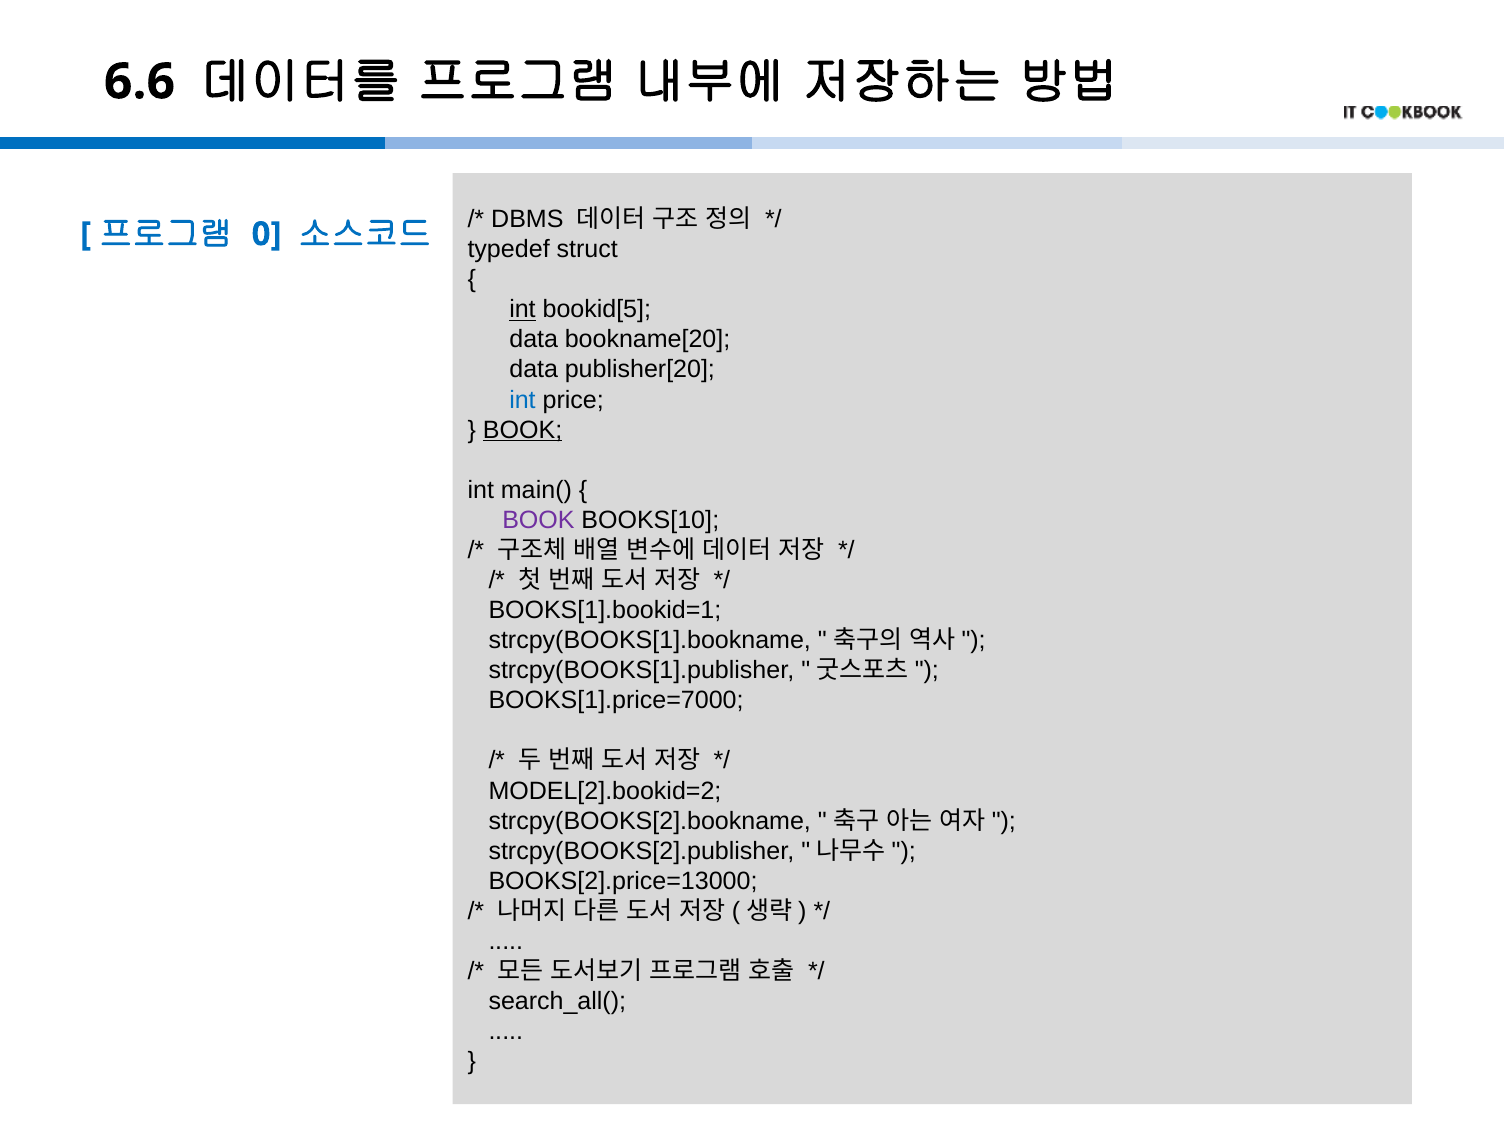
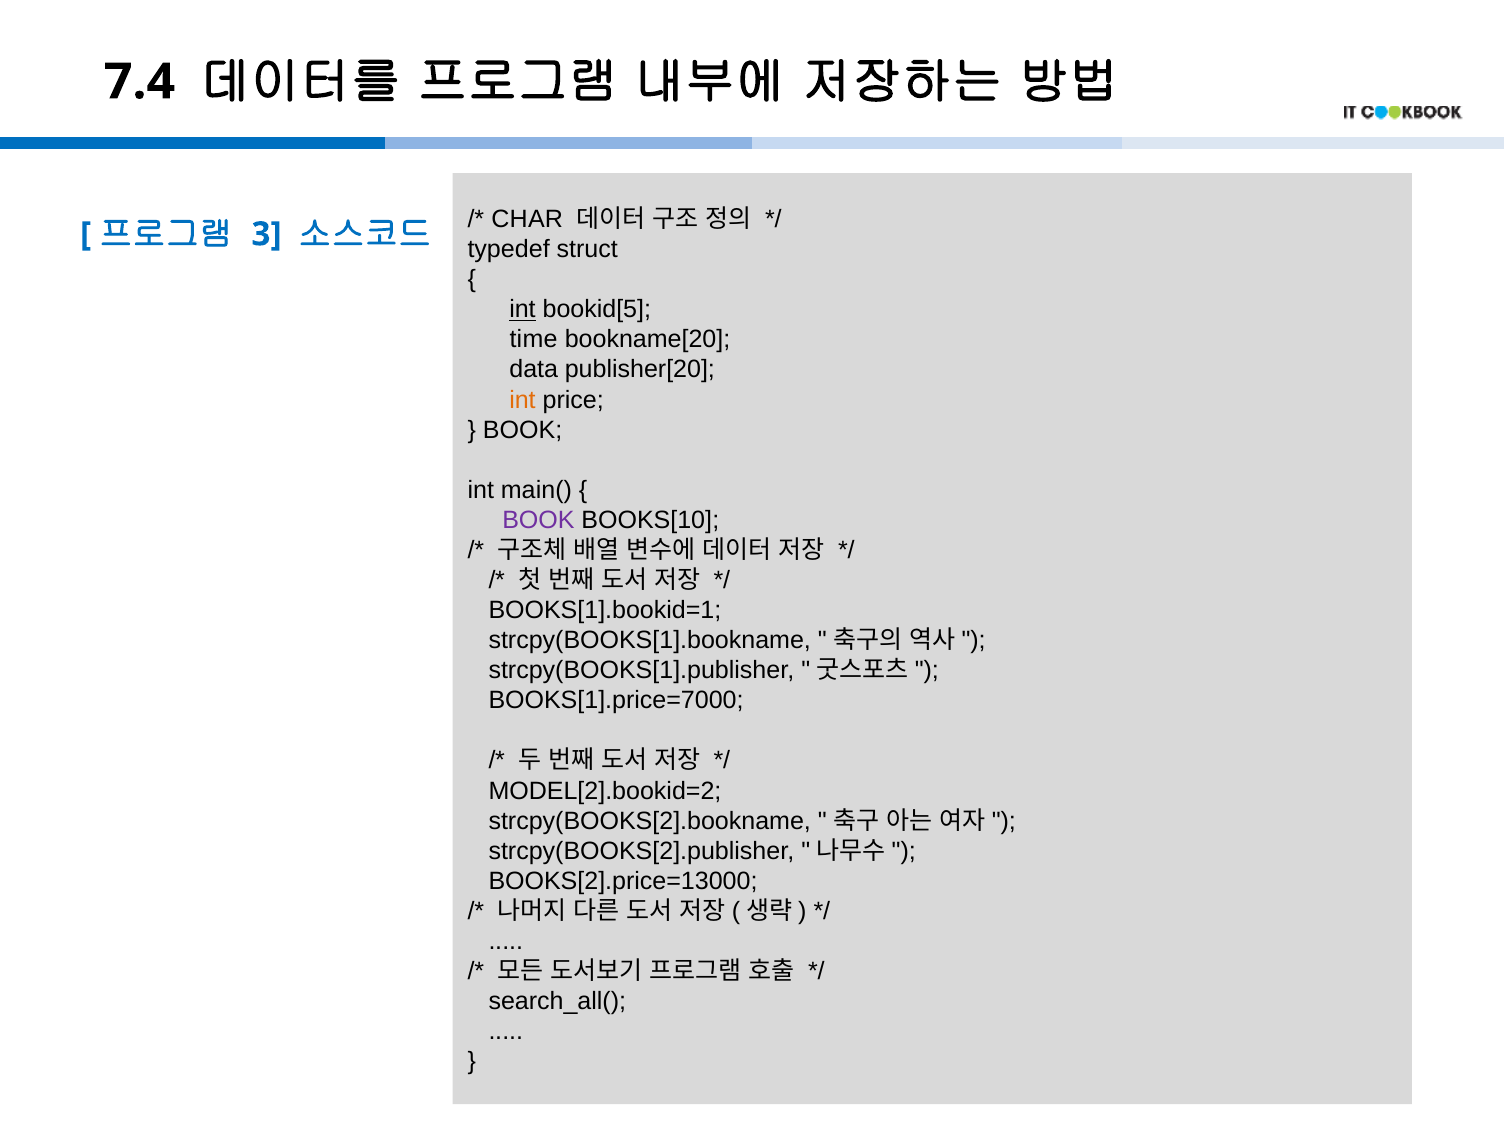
6.6: 6.6 -> 7.4 (139, 82)
DBMS: DBMS -> CHAR (527, 219)
0: 0 -> 3 (267, 234)
data: data -> time (534, 340)
int colour: blue -> orange (522, 400)
BOOK underline: present -> none (523, 430)
